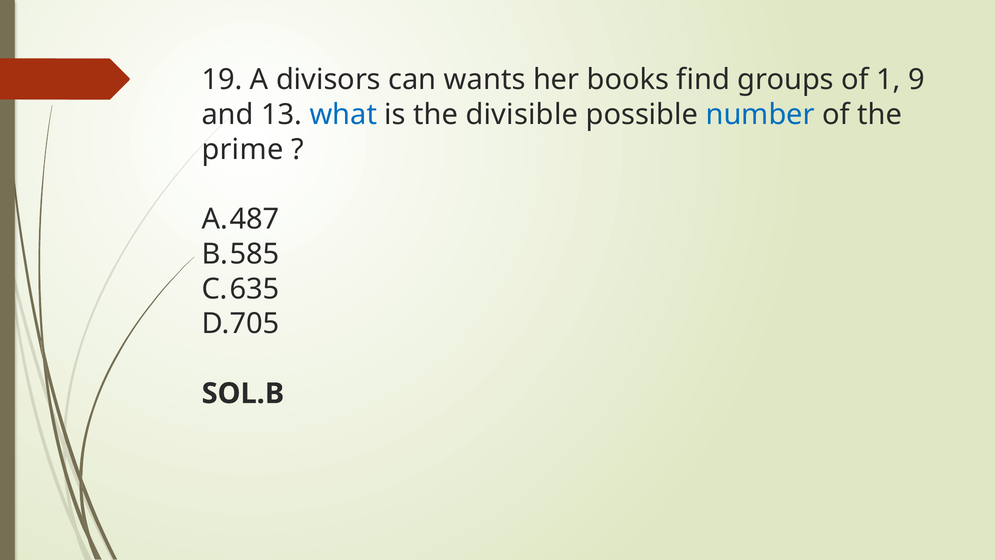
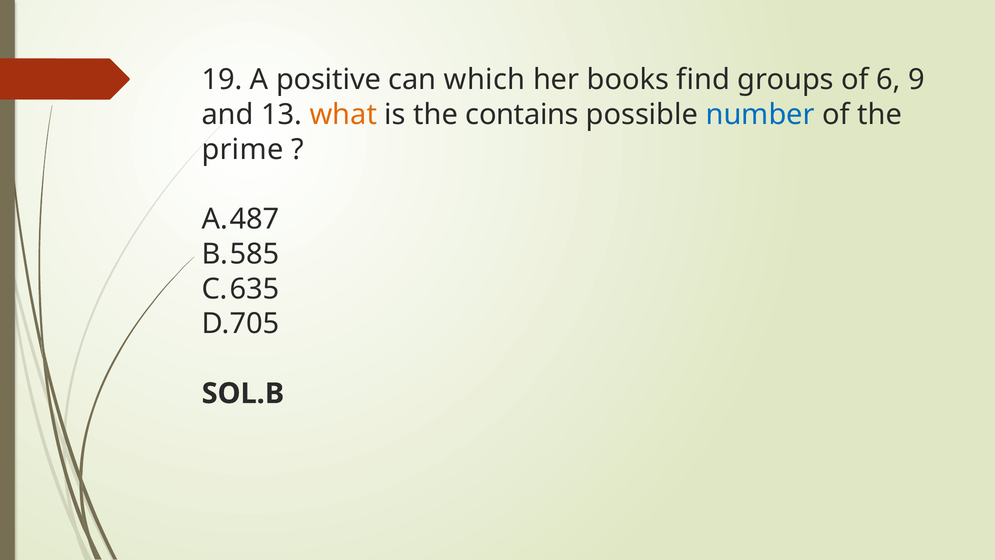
divisors: divisors -> positive (329, 80)
wants: wants -> which (485, 80)
1: 1 -> 6 (888, 80)
what colour: blue -> orange (343, 115)
divisible: divisible -> contains (522, 115)
